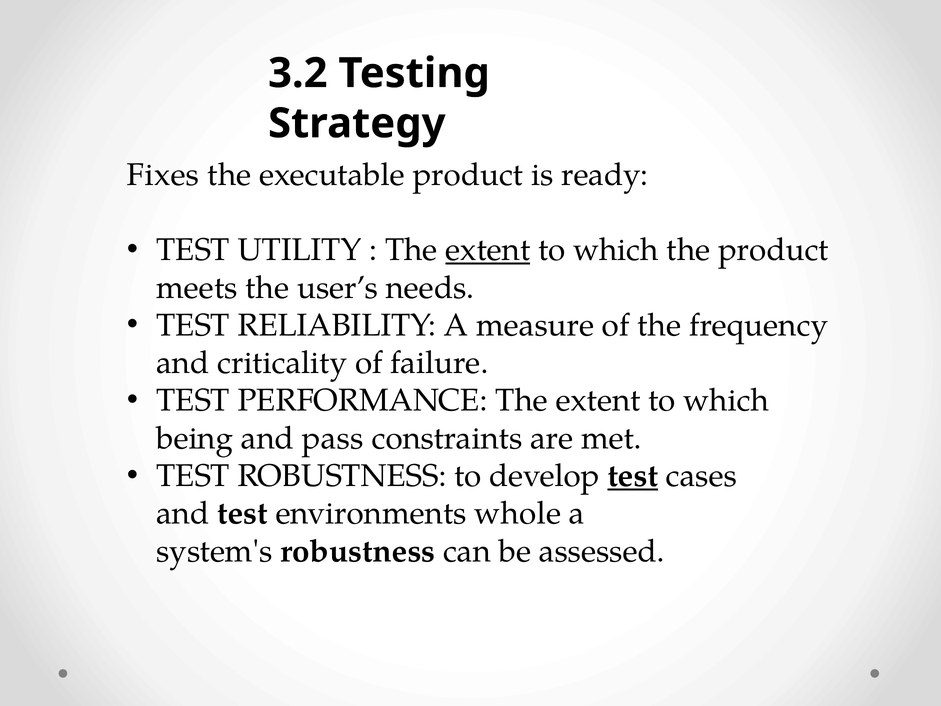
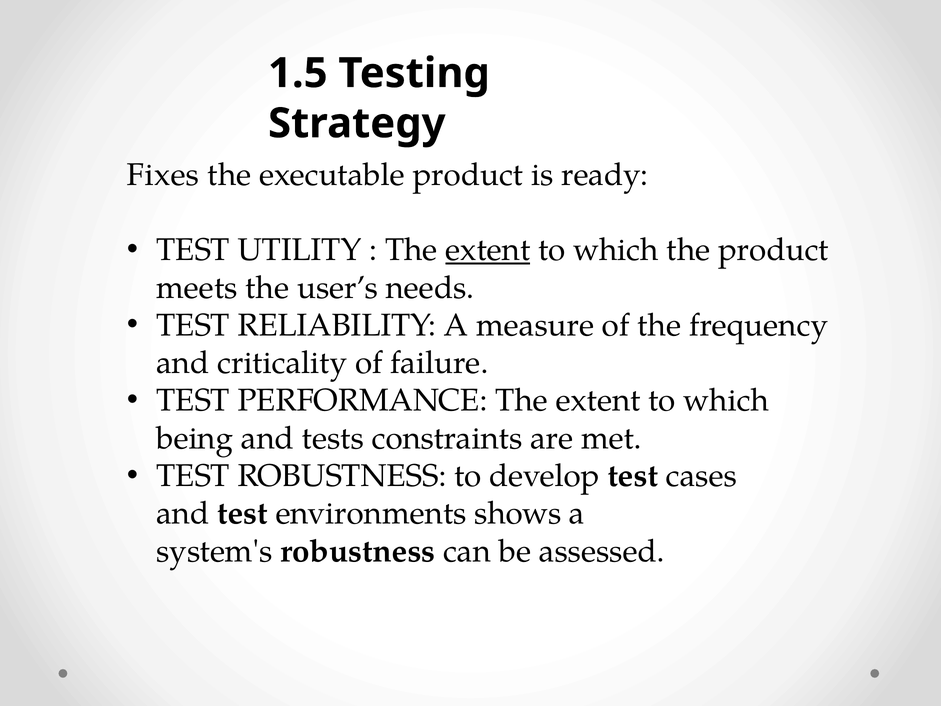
3.2: 3.2 -> 1.5 (298, 73)
pass: pass -> tests (333, 438)
test underline: present -> none (633, 476)
whole: whole -> shows (518, 513)
